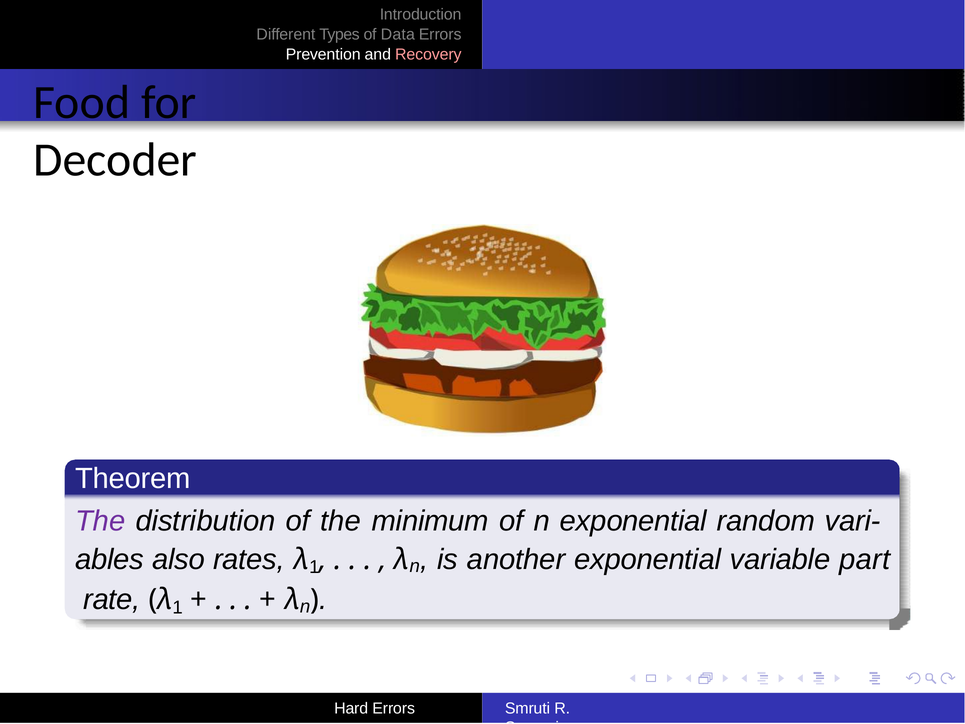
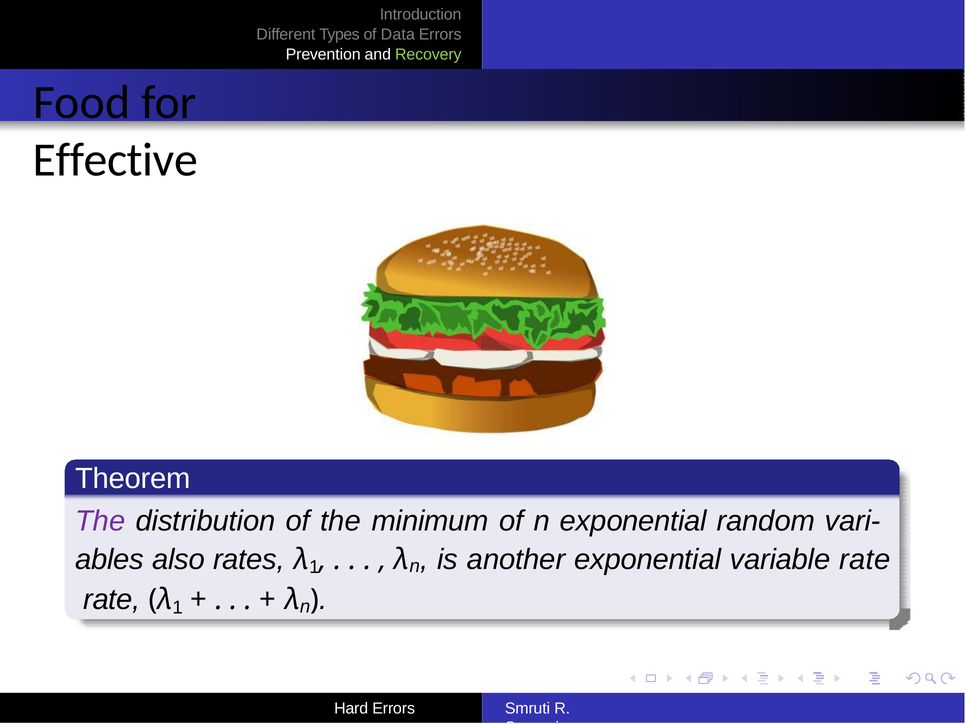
Recovery colour: pink -> light green (428, 54)
Decoder: Decoder -> Effective (115, 160)
variable part: part -> rate (865, 560)
